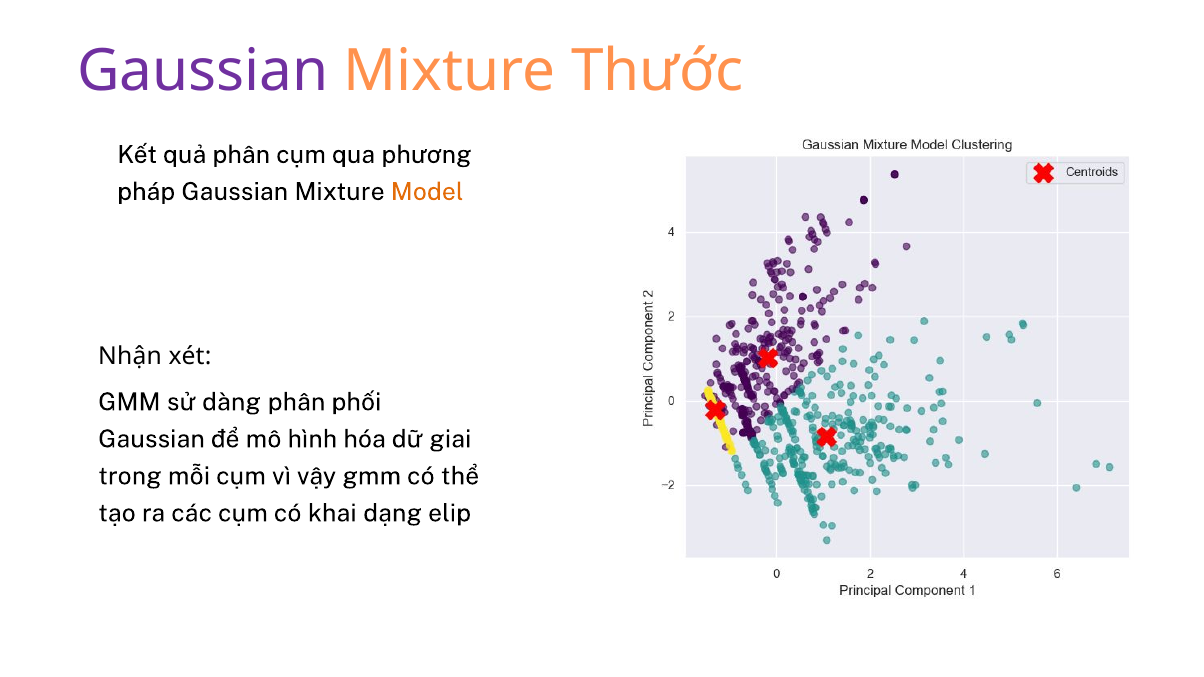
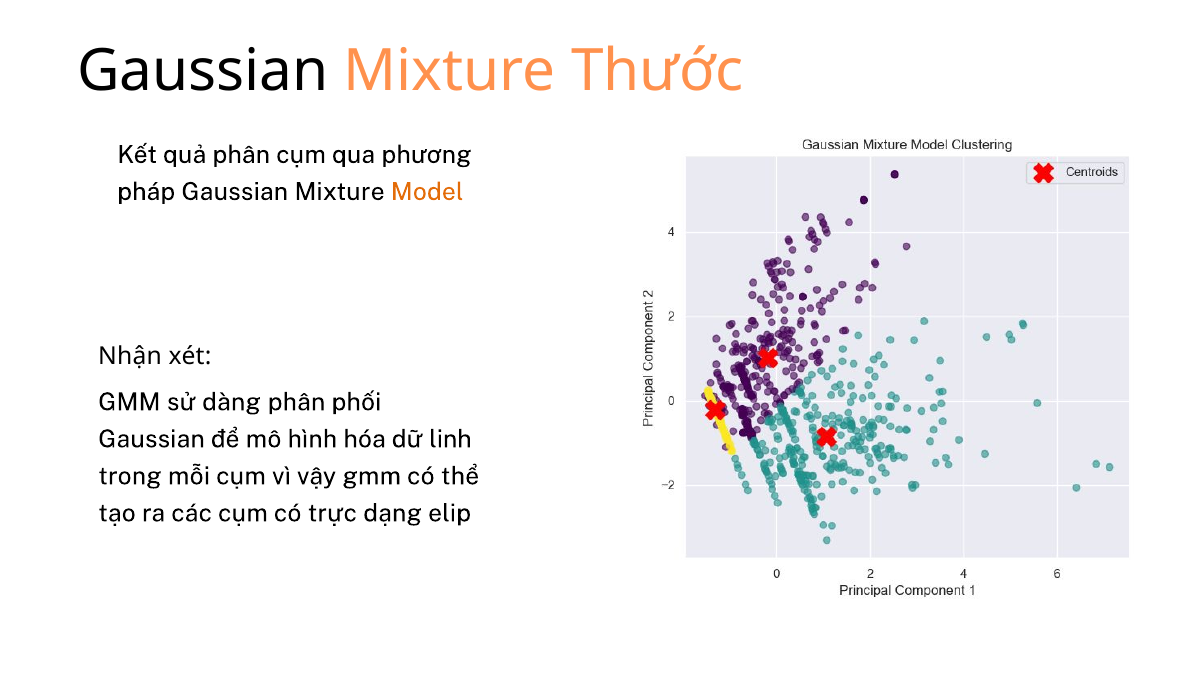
Gaussian colour: purple -> black (203, 71)
giai: giai -> linh (450, 439)
khai: khai -> trực (332, 513)
